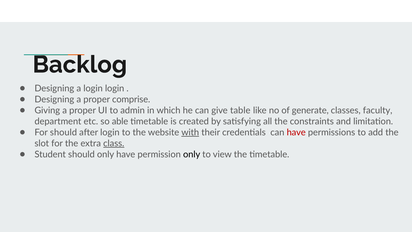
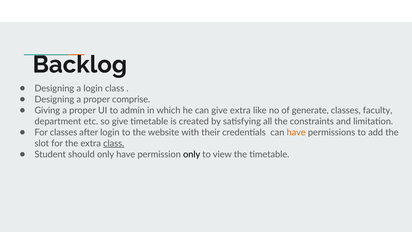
login login: login -> class (115, 88)
give table: table -> extra (240, 110)
so able: able -> give (120, 121)
For should: should -> classes (64, 132)
with underline: present -> none (190, 132)
have colour: red -> orange (296, 132)
